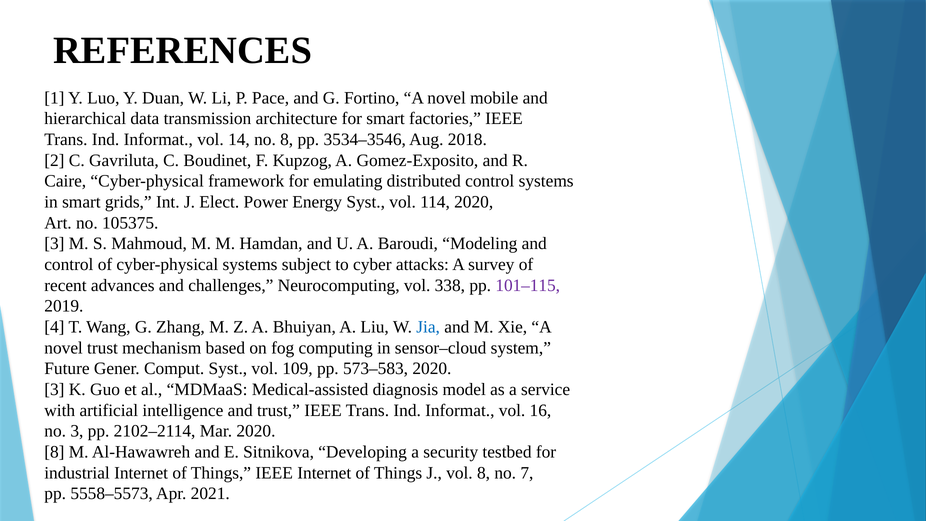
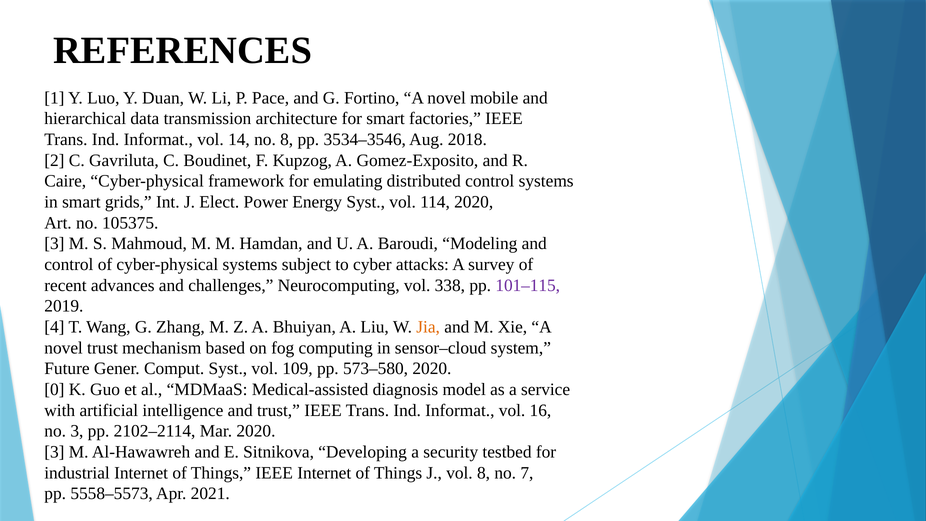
Jia colour: blue -> orange (428, 327)
573–583: 573–583 -> 573–580 (376, 369)
3: 3 -> 0 (54, 389)
8: 8 -> 3 (54, 452)
